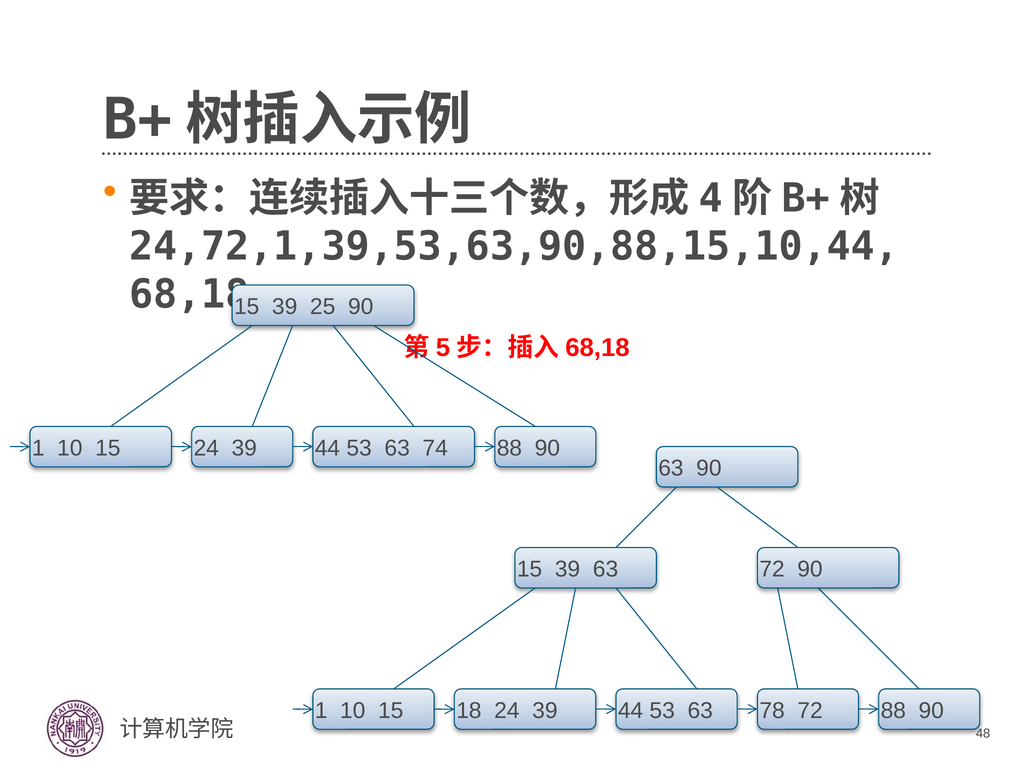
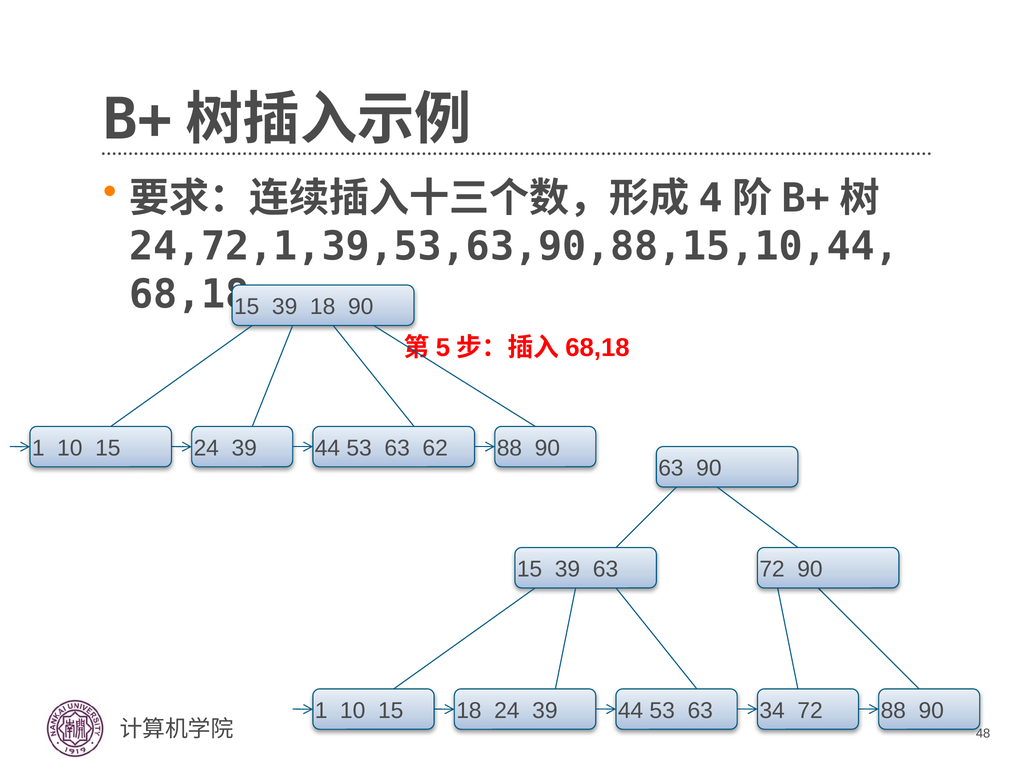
39 25: 25 -> 18 (323, 307)
74: 74 -> 62 (435, 448)
78: 78 -> 34 (772, 711)
